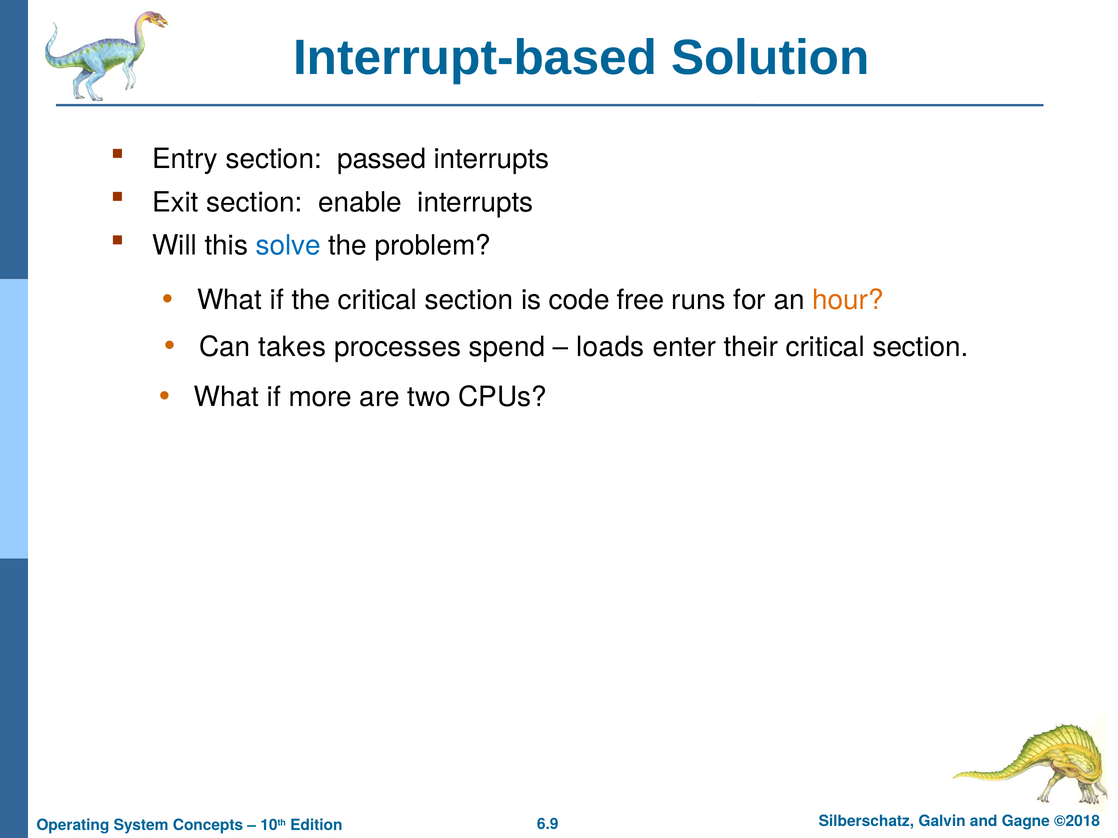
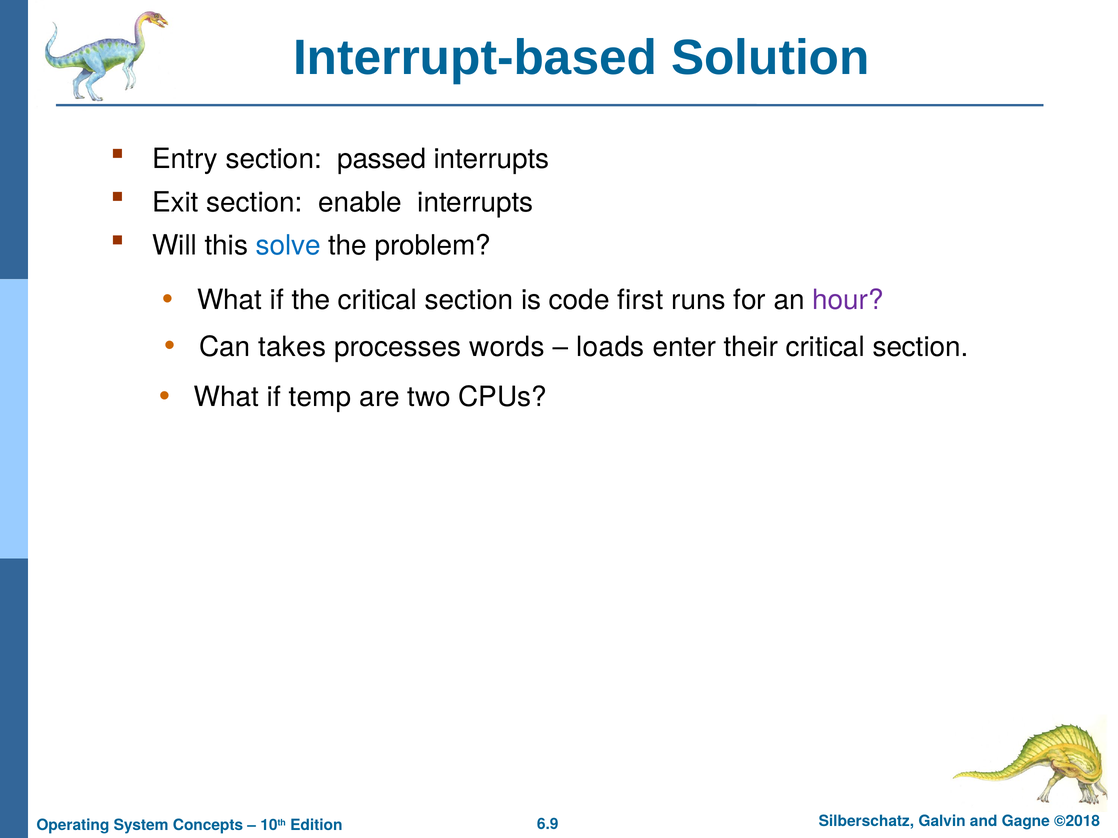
free: free -> first (640, 300)
hour colour: orange -> purple (848, 300)
spend: spend -> words (507, 347)
more: more -> temp (320, 397)
